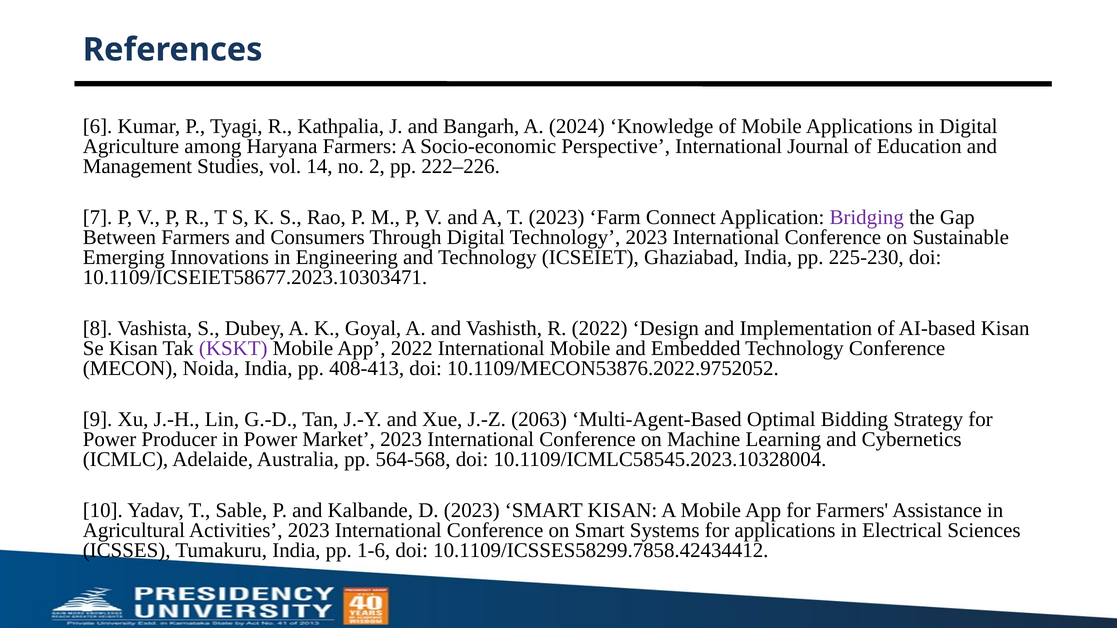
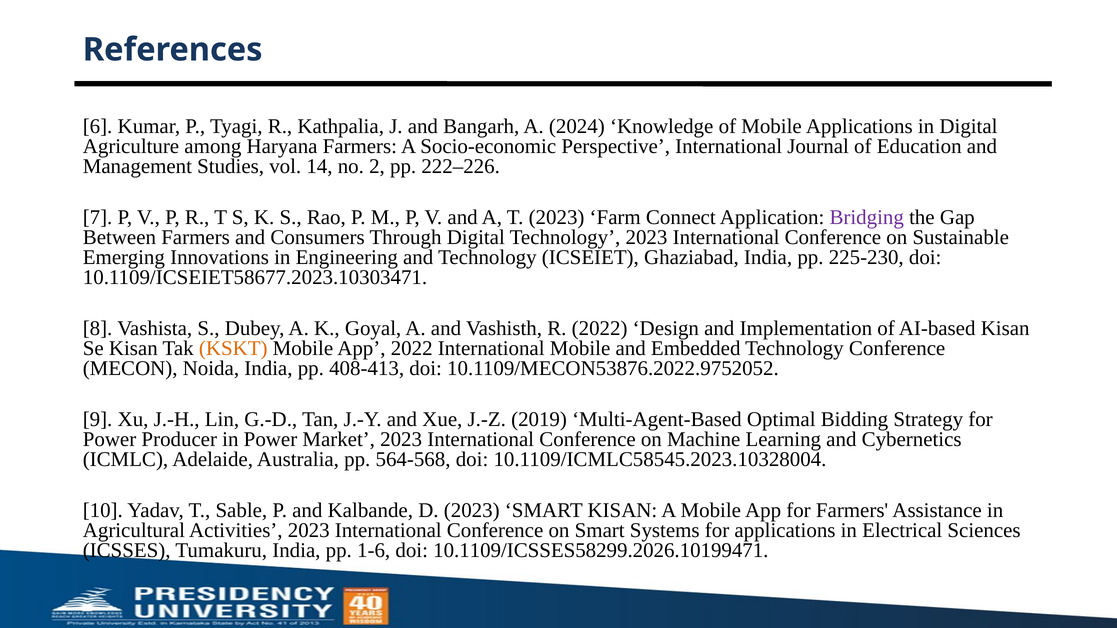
KSKT colour: purple -> orange (233, 349)
2063: 2063 -> 2019 (539, 419)
10.1109/ICSSES58299.7858.42434412: 10.1109/ICSSES58299.7858.42434412 -> 10.1109/ICSSES58299.2026.10199471 (601, 551)
